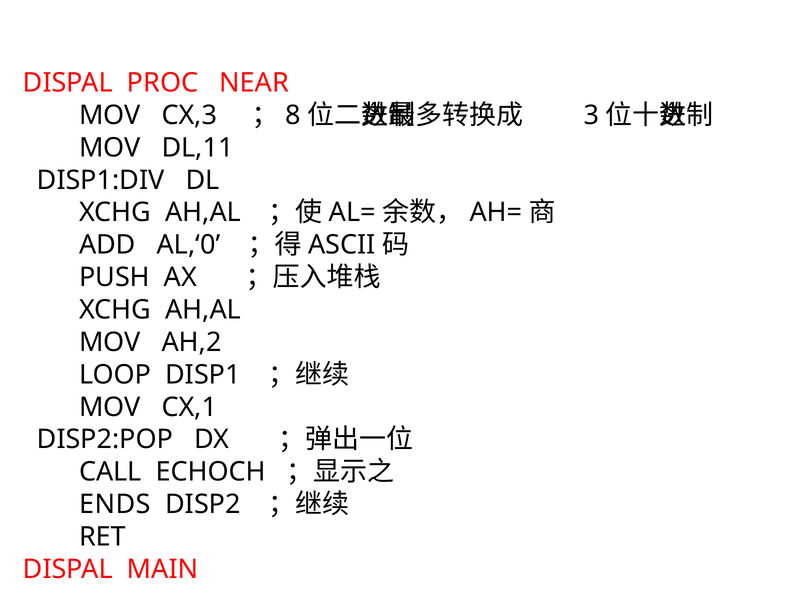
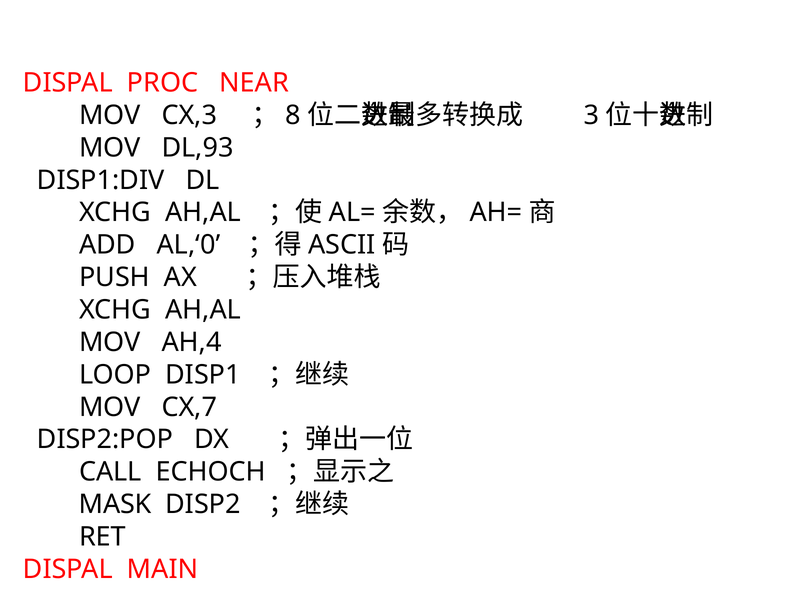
DL,11: DL,11 -> DL,93 (198, 148)
AH,2: AH,2 -> AH,4 (192, 342)
CX,1: CX,1 -> CX,7 (189, 407)
ENDS: ENDS -> MASK (115, 504)
